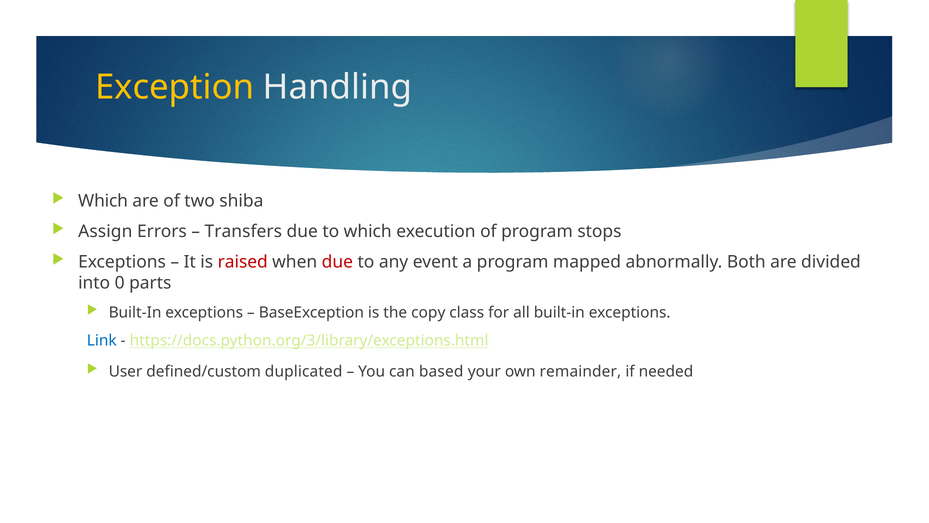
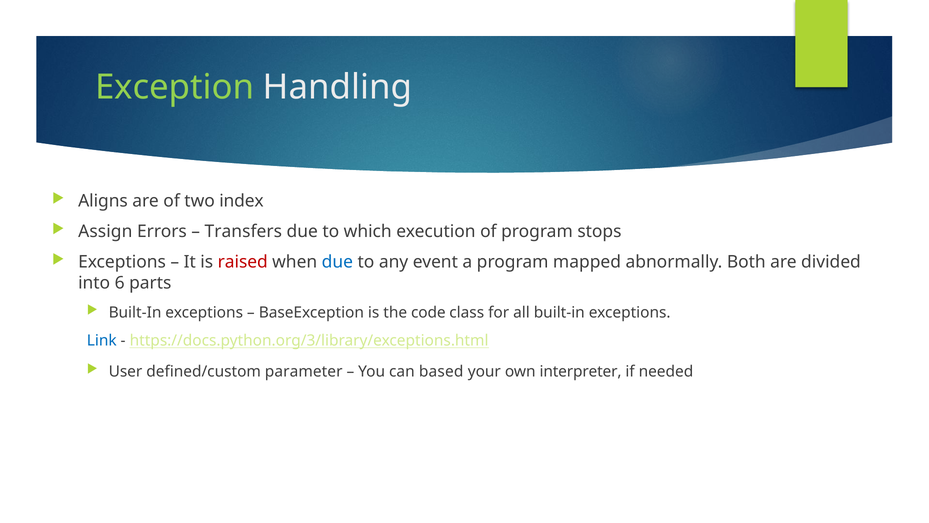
Exception colour: yellow -> light green (175, 87)
Which: Which -> Aligns (103, 201)
shiba: shiba -> index (241, 201)
due colour: red -> blue (337, 262)
0: 0 -> 6 (120, 283)
copy: copy -> code (428, 312)
duplicated: duplicated -> parameter (304, 371)
remainder: remainder -> interpreter (581, 371)
